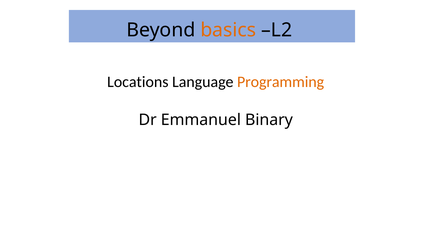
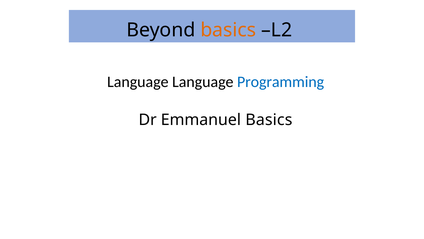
Locations: Locations -> Language (138, 82)
Programming colour: orange -> blue (281, 82)
Emmanuel Binary: Binary -> Basics (269, 120)
